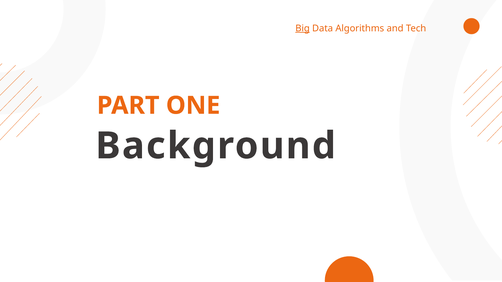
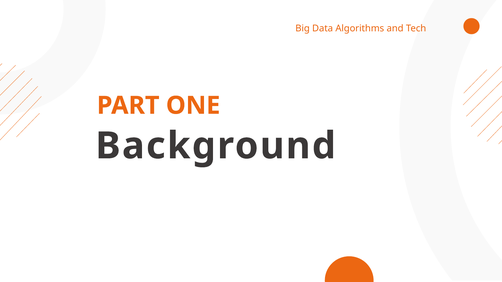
Big underline: present -> none (303, 28)
